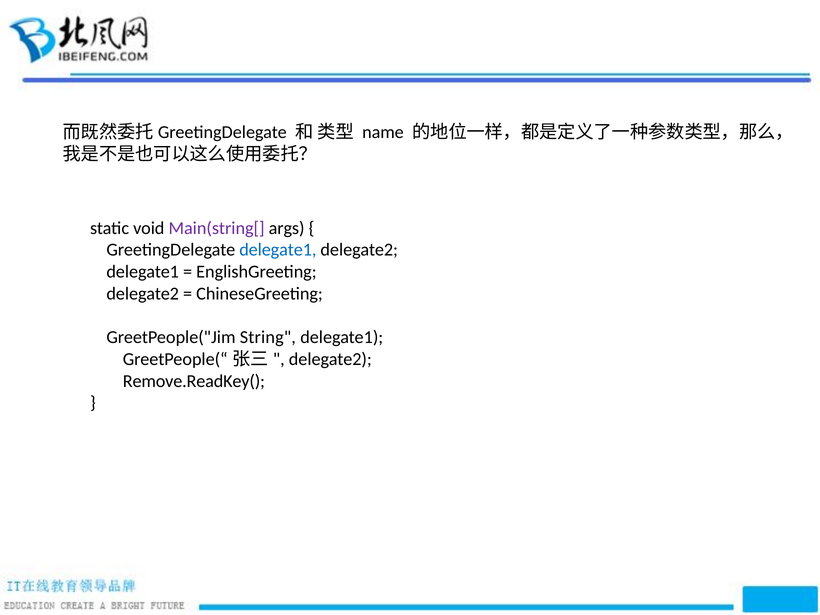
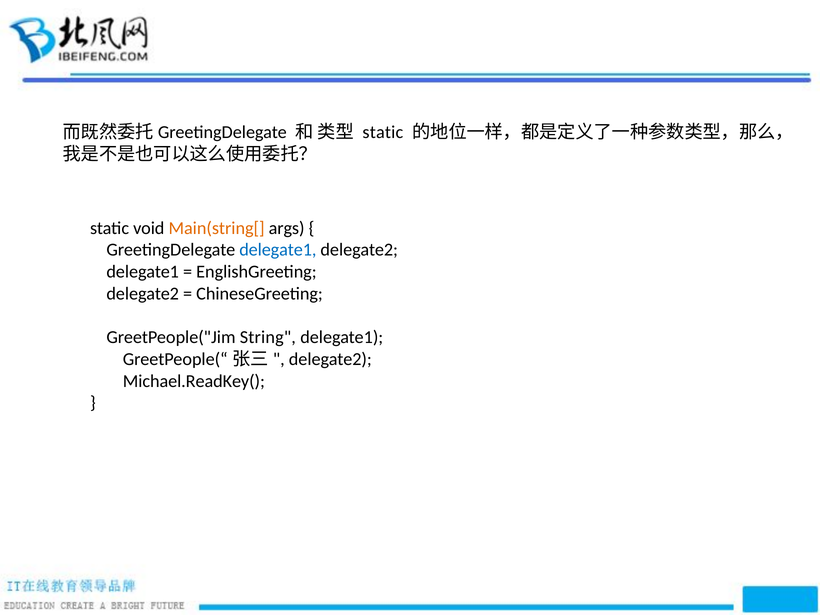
name: name -> static (383, 132)
Main(string[ colour: purple -> orange (217, 228)
Remove.ReadKey(: Remove.ReadKey( -> Michael.ReadKey( (194, 381)
